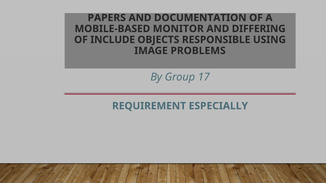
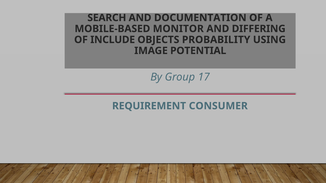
PAPERS: PAPERS -> SEARCH (107, 18)
RESPONSIBLE: RESPONSIBLE -> PROBABILITY (216, 40)
PROBLEMS: PROBLEMS -> POTENTIAL (198, 51)
ESPECIALLY: ESPECIALLY -> CONSUMER (218, 106)
